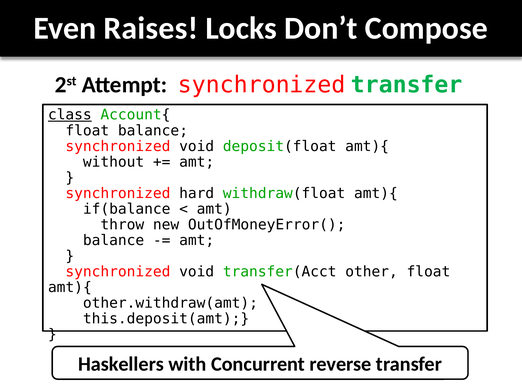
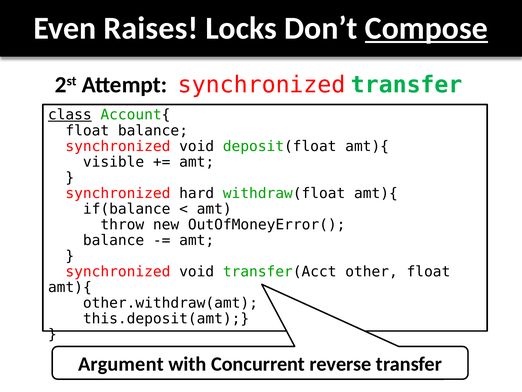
Compose underline: none -> present (426, 28)
without: without -> visible (114, 162)
Haskellers: Haskellers -> Argument (121, 364)
